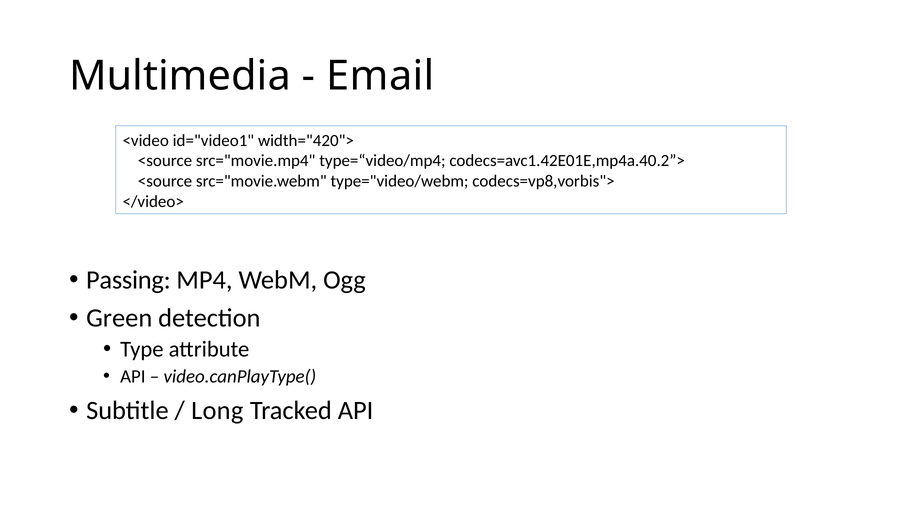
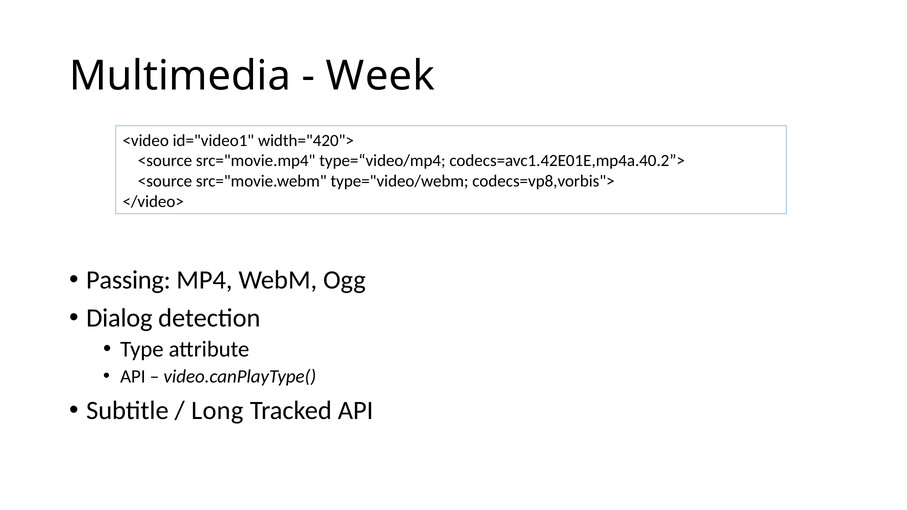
Email: Email -> Week (380, 76)
Green: Green -> Dialog (119, 318)
